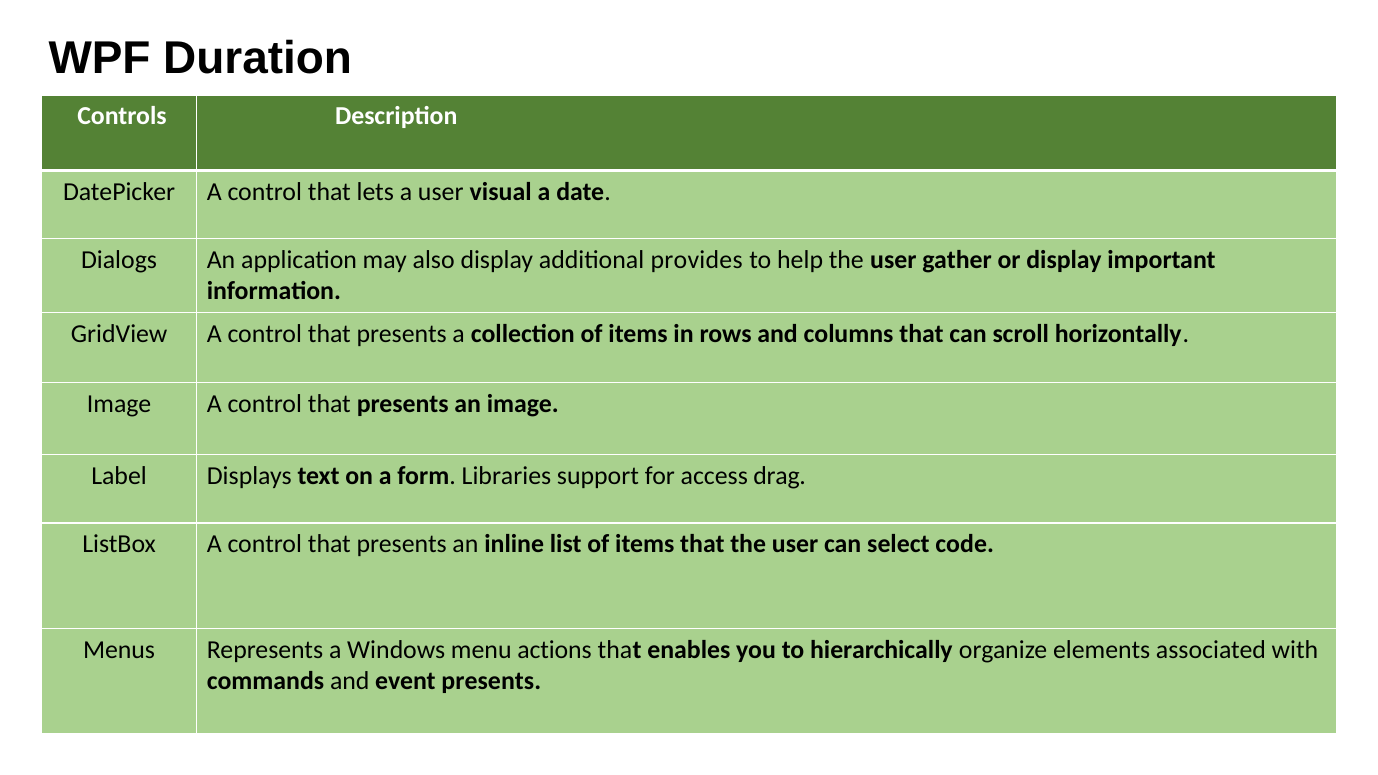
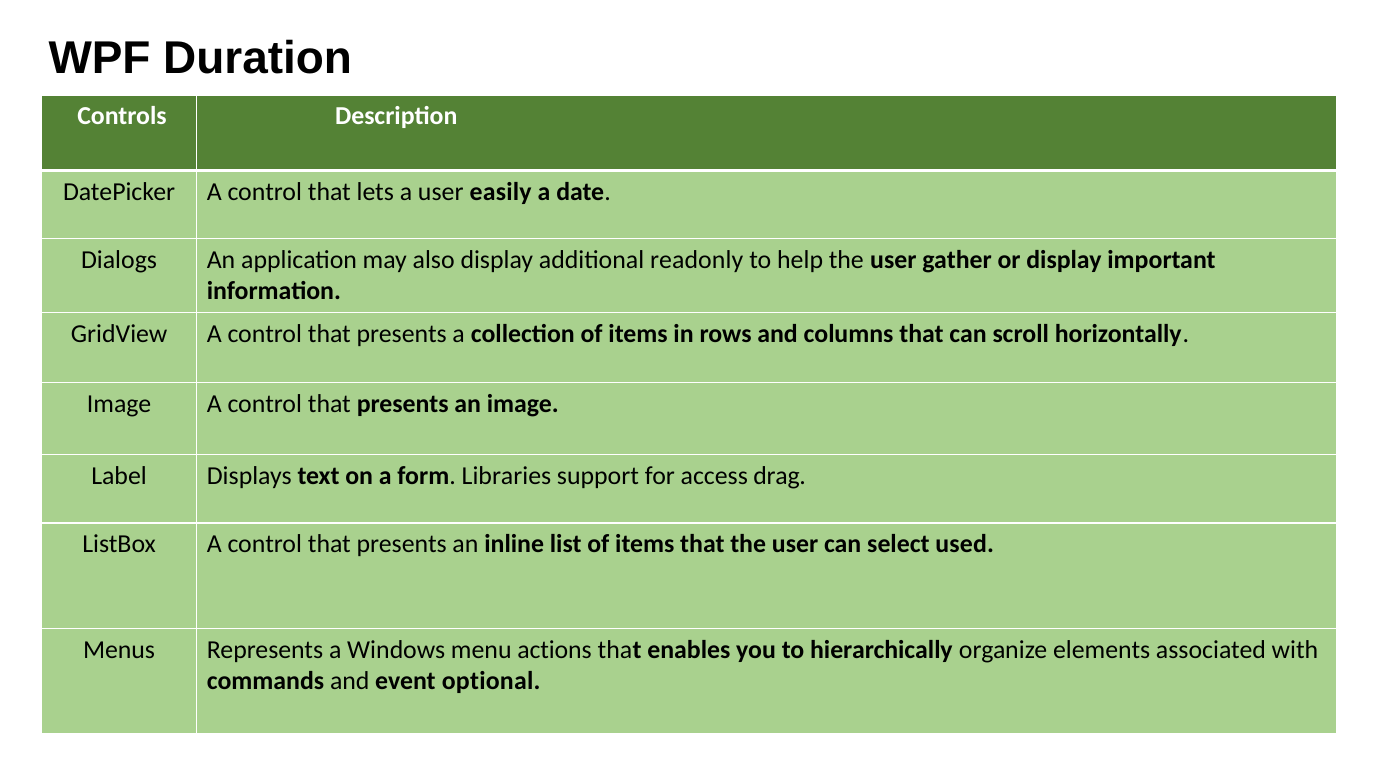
visual: visual -> easily (501, 192)
provides: provides -> readonly (697, 260)
code: code -> used (965, 544)
event presents: presents -> optional (491, 681)
